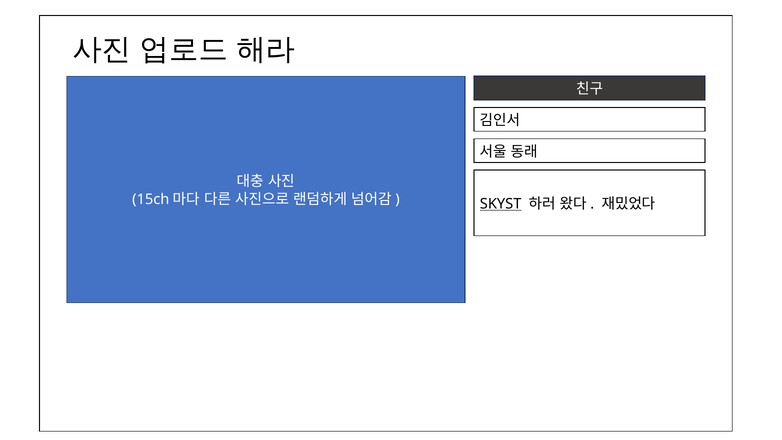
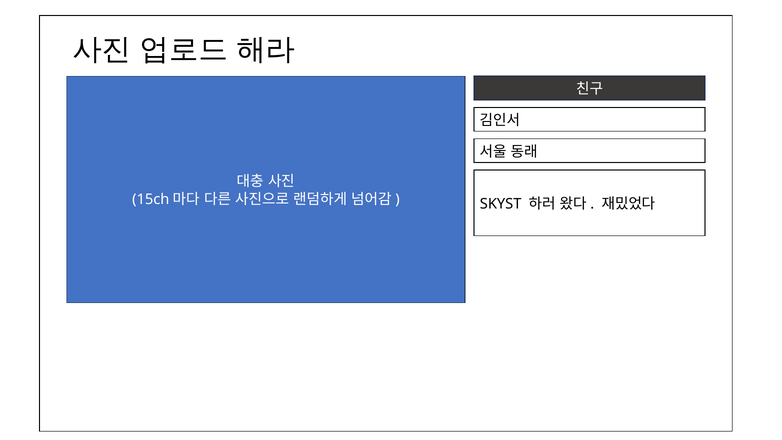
SKYST underline: present -> none (501, 204)
